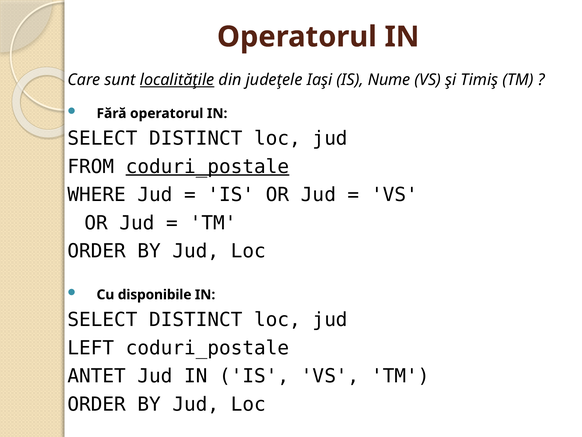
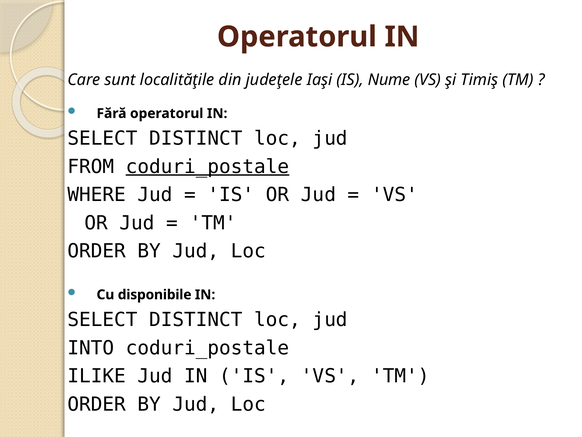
localităţile underline: present -> none (177, 80)
LEFT: LEFT -> INTO (91, 348)
ANTET: ANTET -> ILIKE (97, 376)
